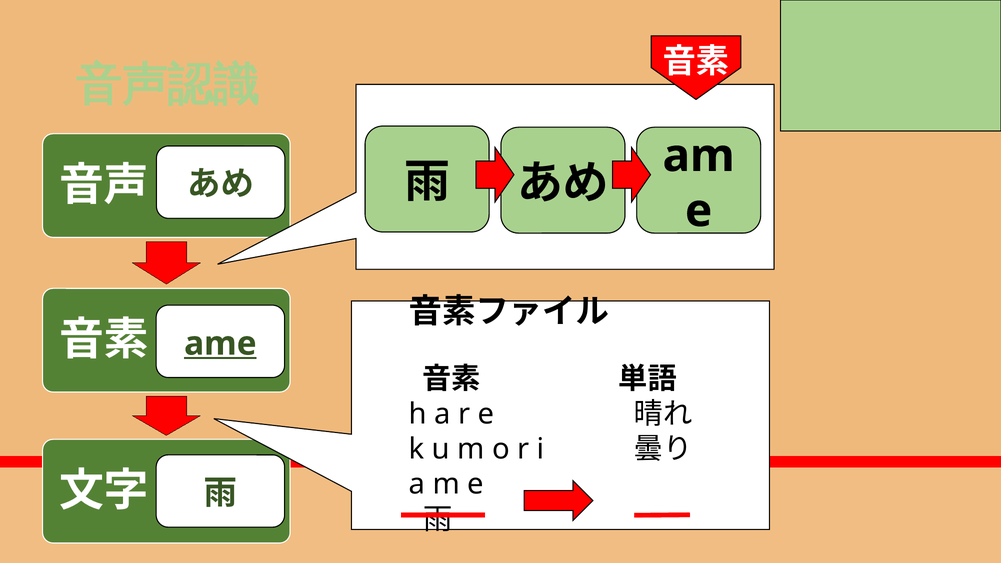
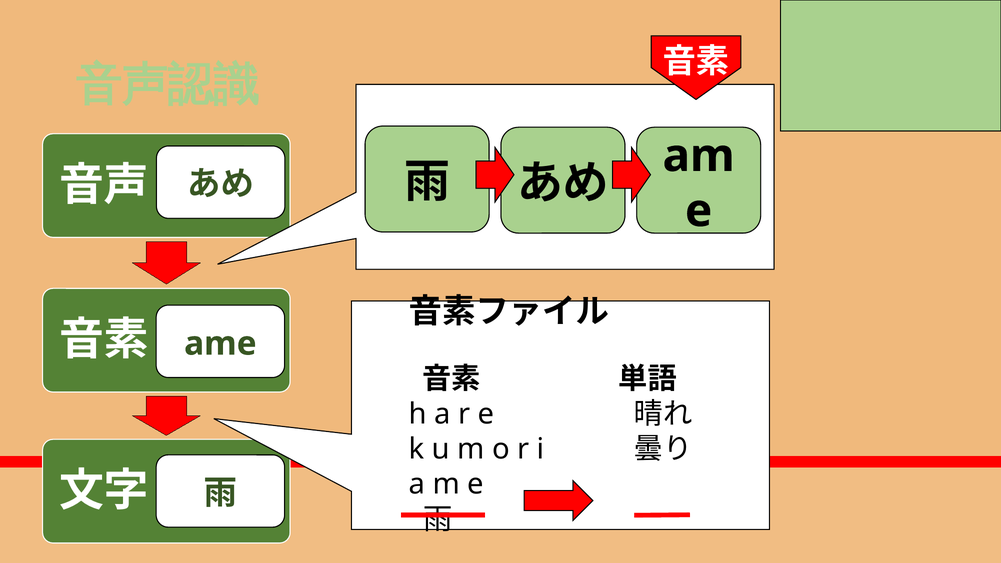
ame underline: present -> none (220, 344)
